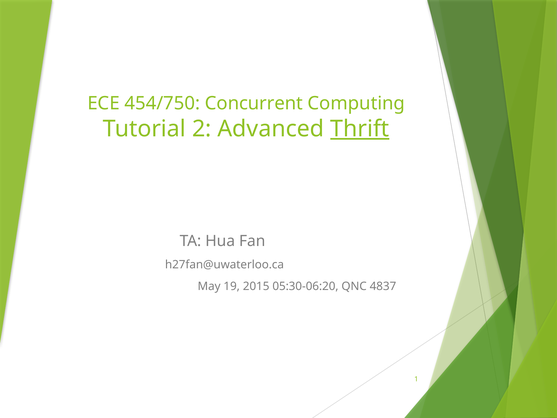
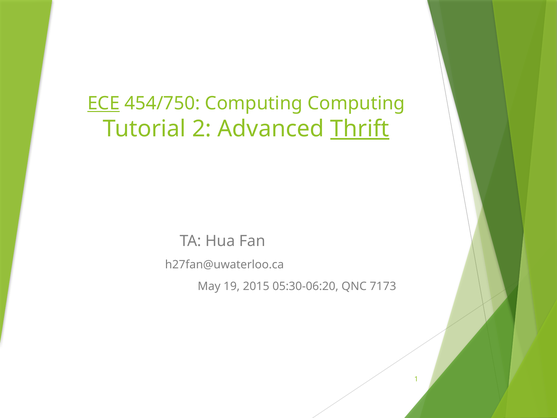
ECE underline: none -> present (104, 103)
454/750 Concurrent: Concurrent -> Computing (254, 103)
4837: 4837 -> 7173 (383, 286)
